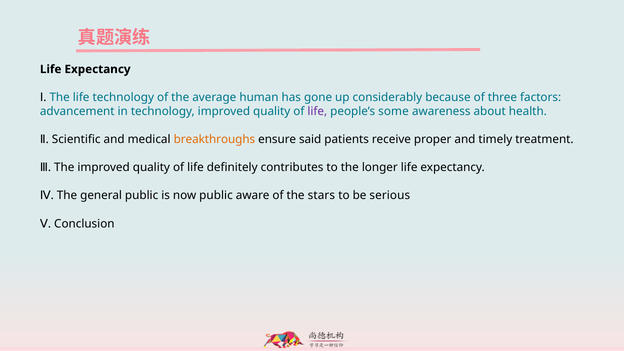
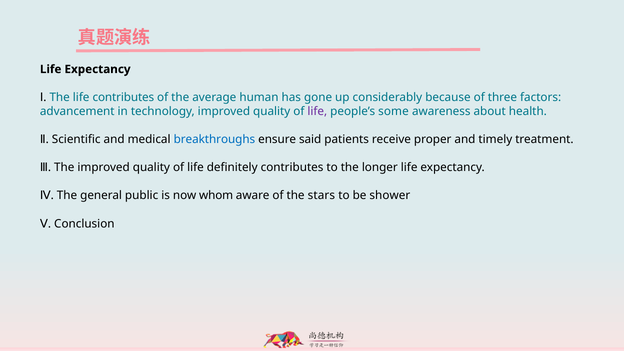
life technology: technology -> contributes (123, 97)
breakthroughs colour: orange -> blue (214, 139)
now public: public -> whom (216, 196)
serious: serious -> shower (390, 196)
